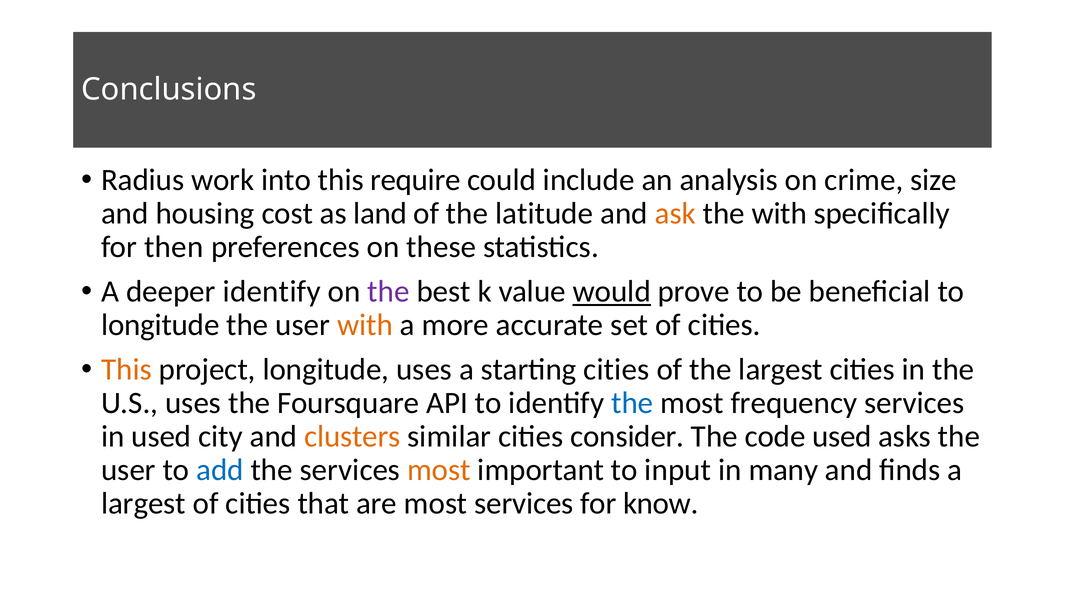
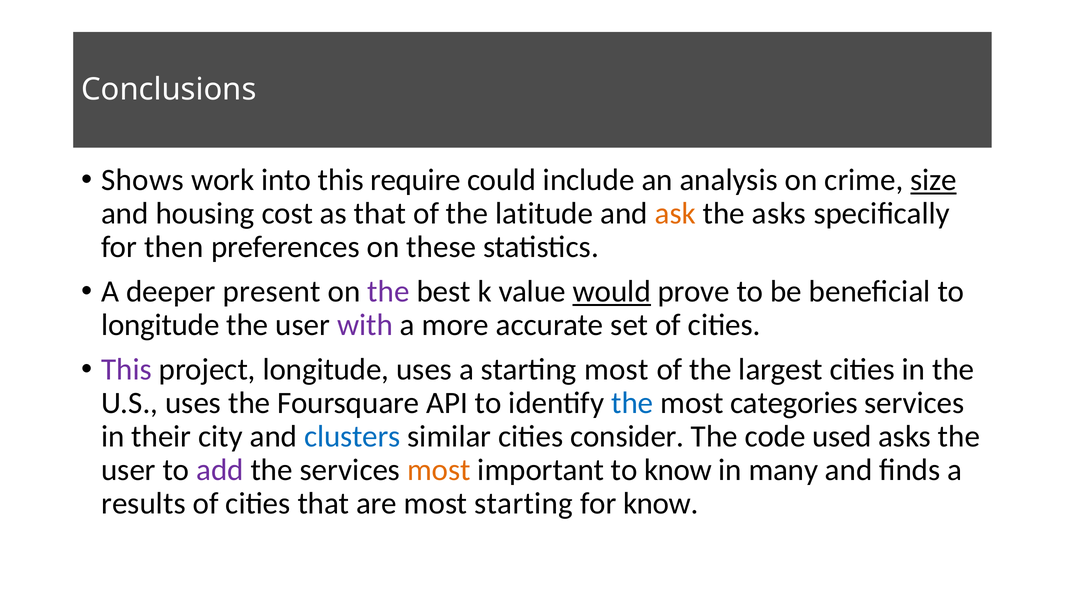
Radius: Radius -> Shows (143, 180)
size underline: none -> present (934, 180)
as land: land -> that (380, 213)
the with: with -> asks (779, 213)
deeper identify: identify -> present (272, 292)
with colour: orange -> purple (365, 325)
This colour: orange -> purple (126, 370)
starting cities: cities -> most (616, 370)
frequency: frequency -> categories (794, 403)
in used: used -> their (161, 437)
clusters colour: orange -> blue (352, 437)
add colour: blue -> purple (220, 470)
to input: input -> know (678, 470)
largest: largest -> results (143, 504)
most services: services -> starting (524, 504)
